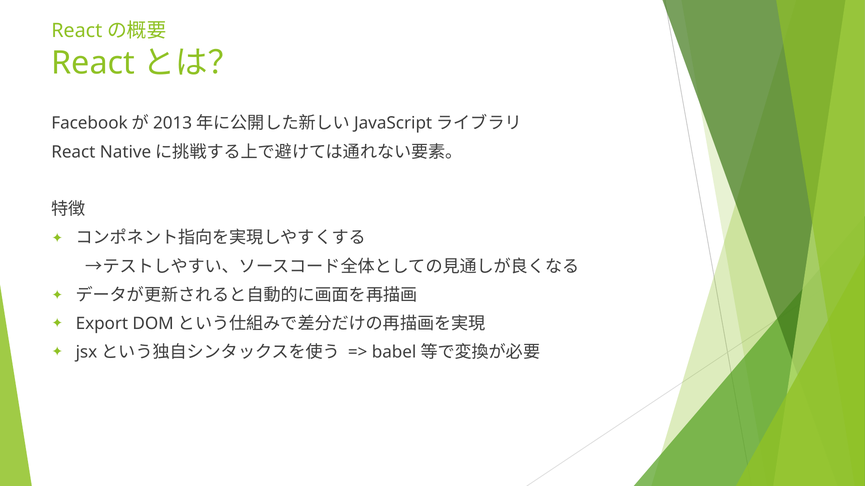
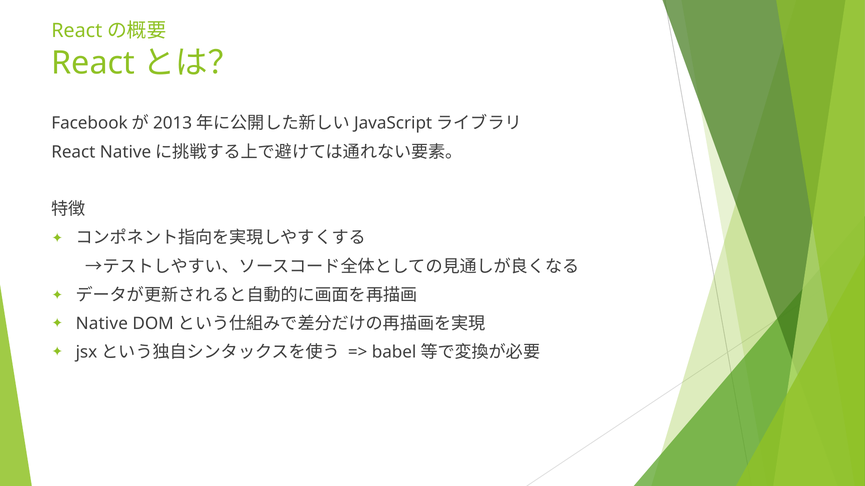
Export: Export -> Native (102, 324)
